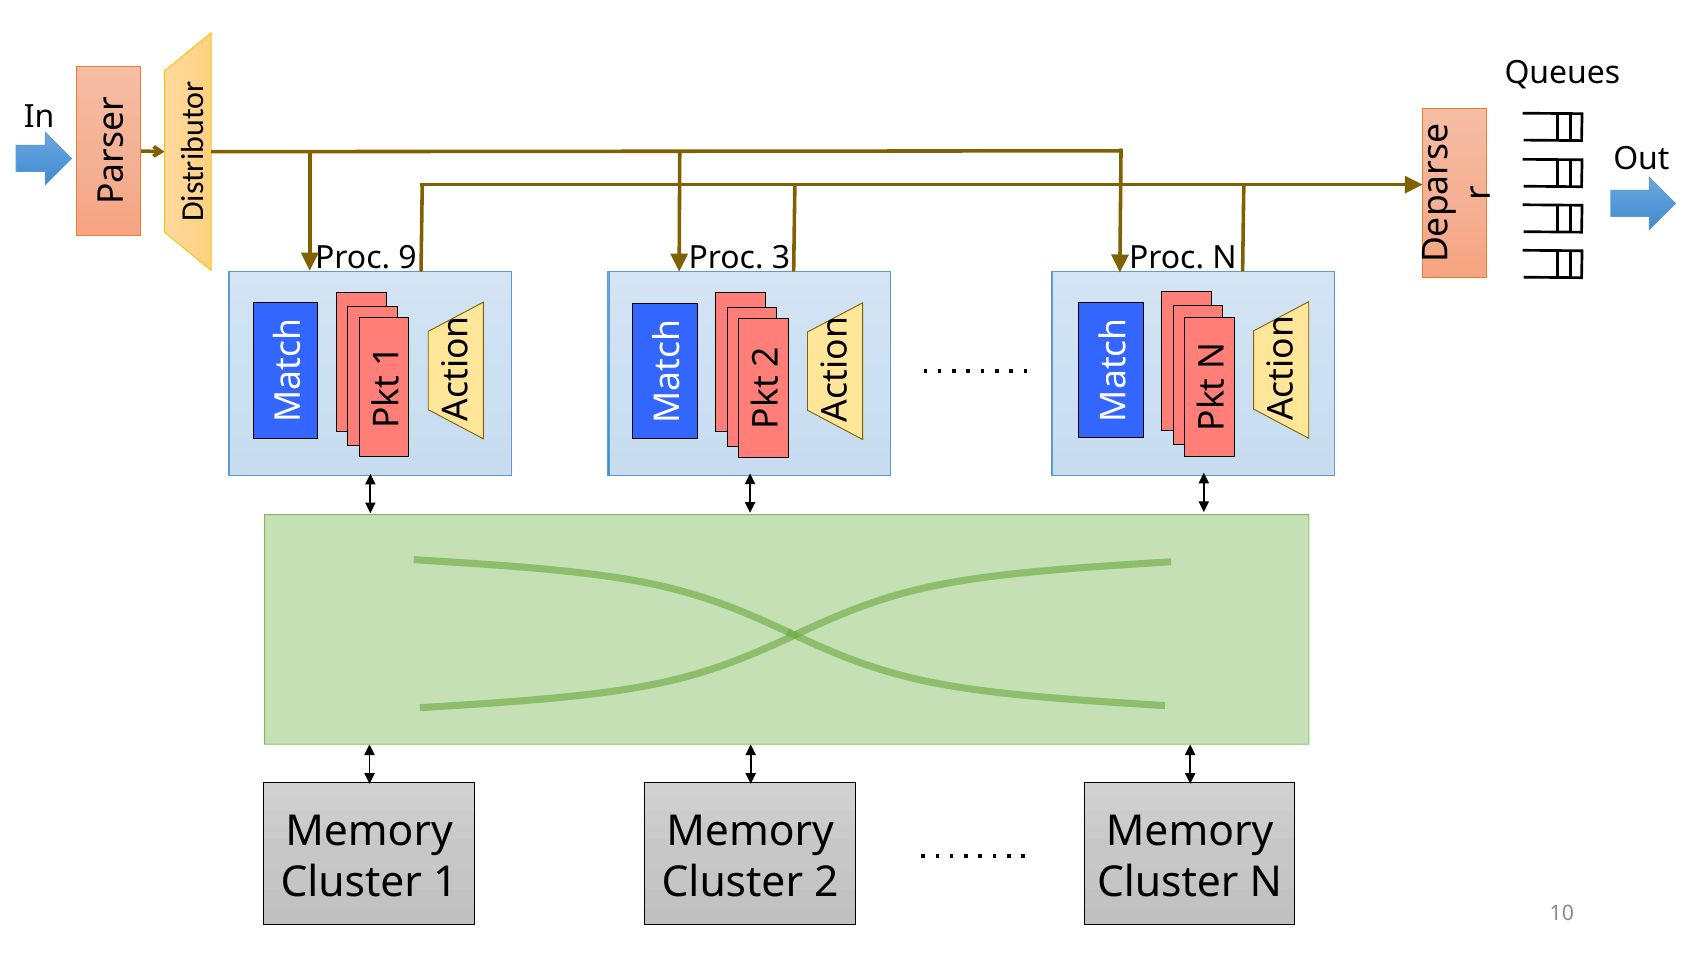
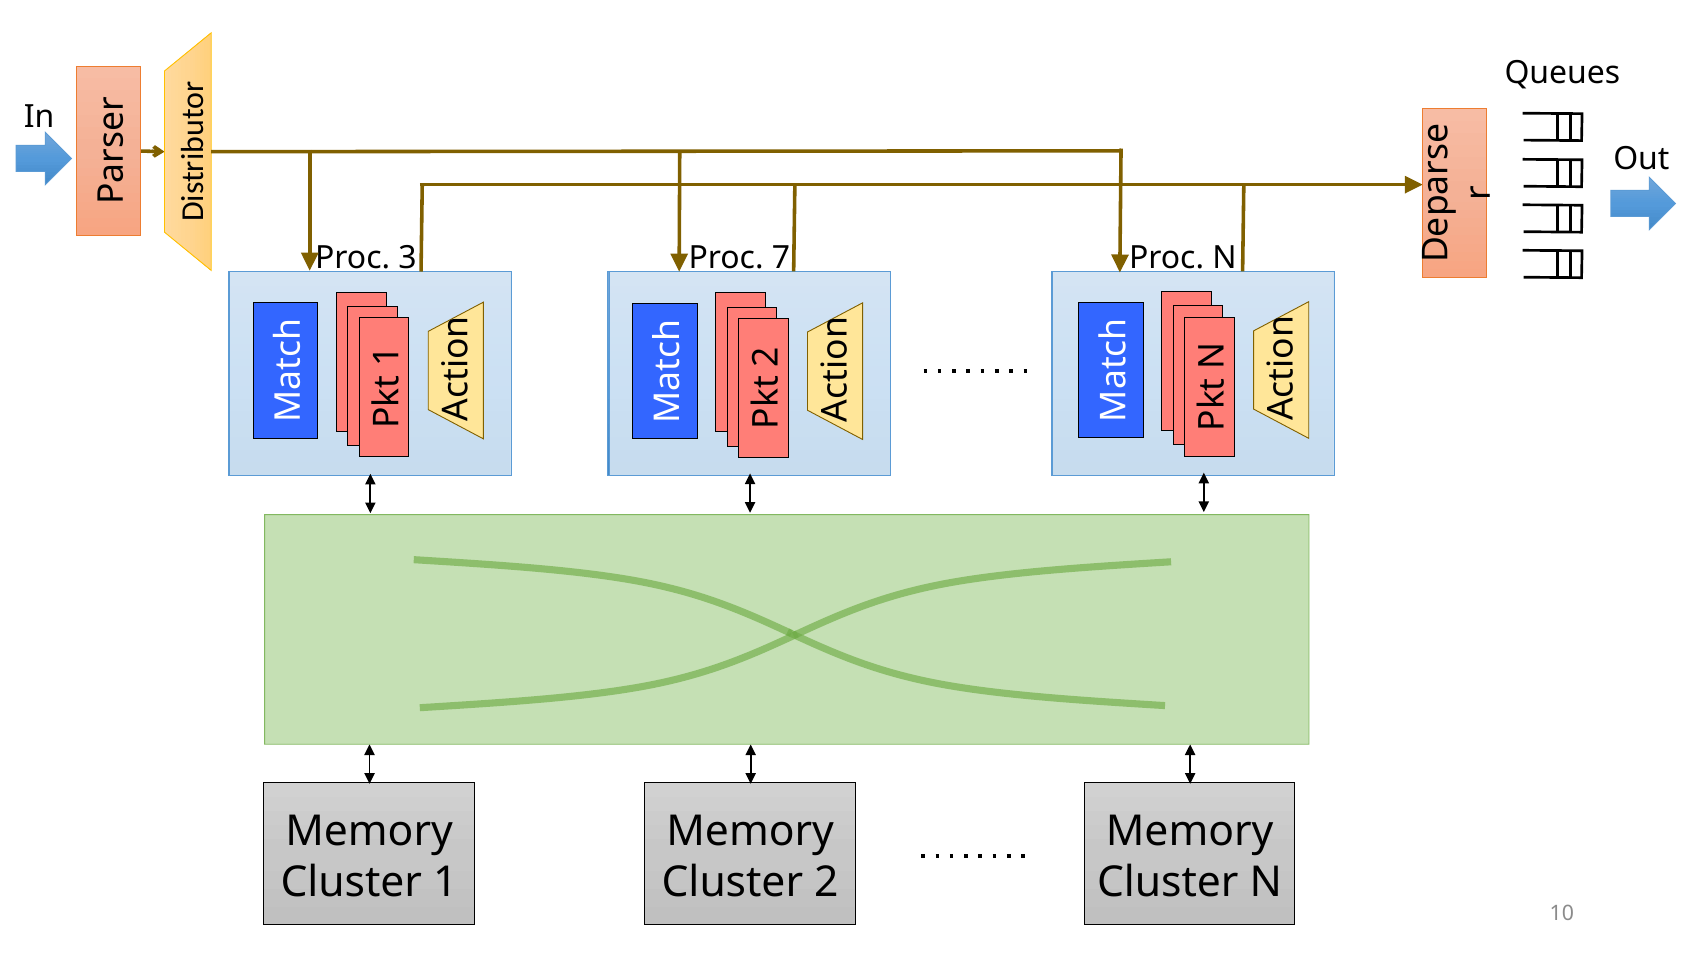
9: 9 -> 3 (408, 258)
3: 3 -> 7 (781, 258)
